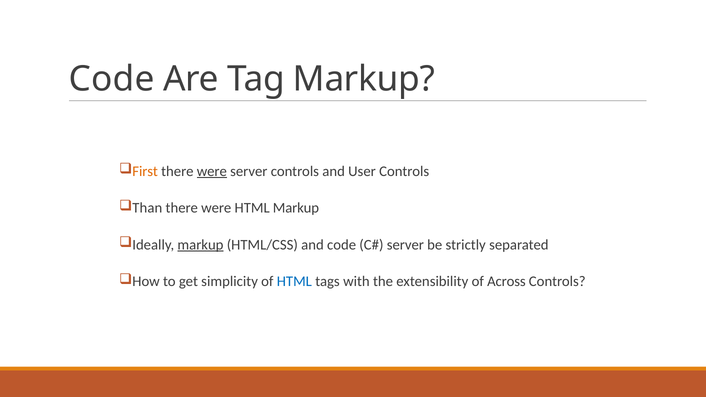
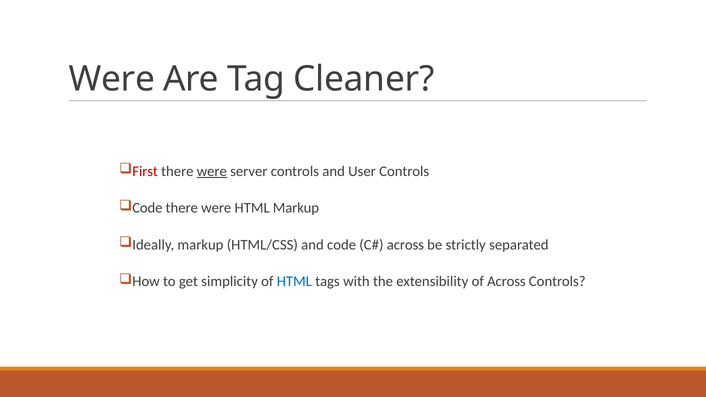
Code: Code -> Were (112, 79)
Tag Markup: Markup -> Cleaner (364, 79)
First colour: orange -> red (145, 171)
Than: Than -> Code (147, 208)
markup underline: present -> none (200, 245)
server: server -> across (405, 245)
